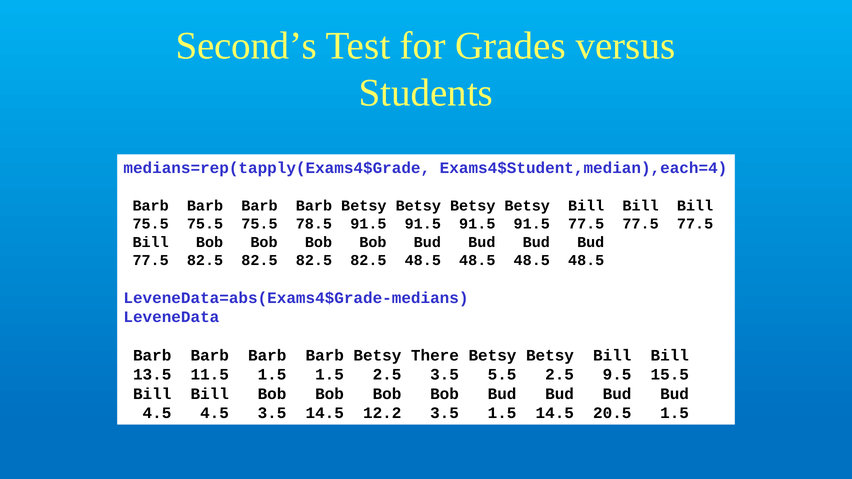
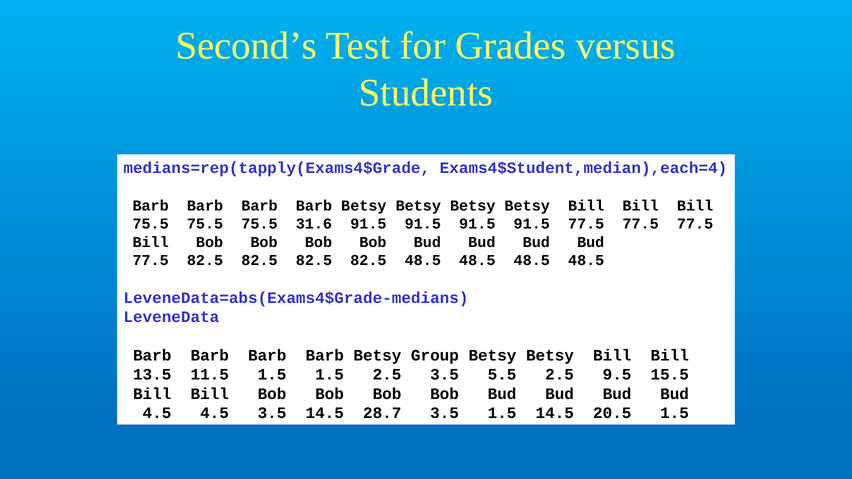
78.5: 78.5 -> 31.6 (314, 224)
There: There -> Group (435, 356)
12.2: 12.2 -> 28.7 (382, 413)
